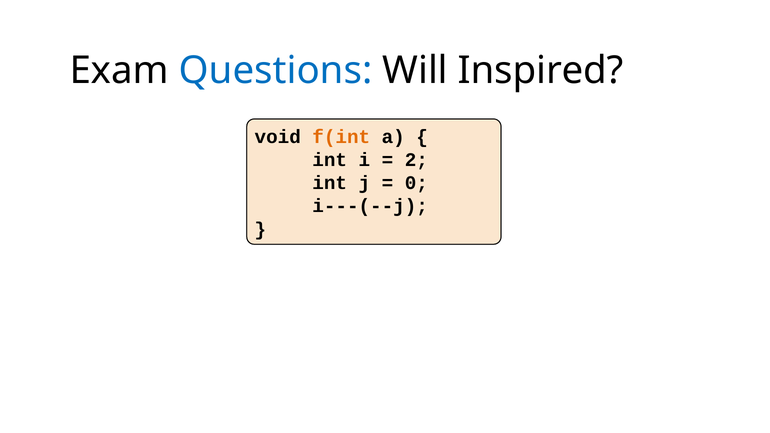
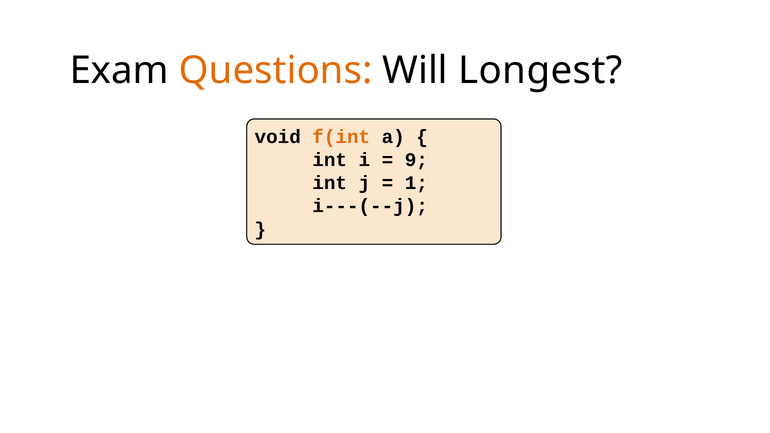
Questions colour: blue -> orange (276, 71)
Inspired: Inspired -> Longest (540, 71)
2: 2 -> 9 (416, 160)
0: 0 -> 1 (416, 183)
